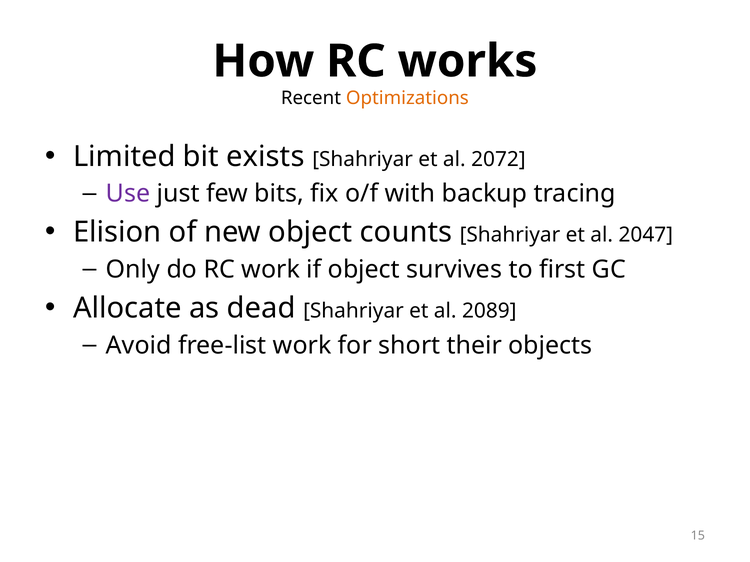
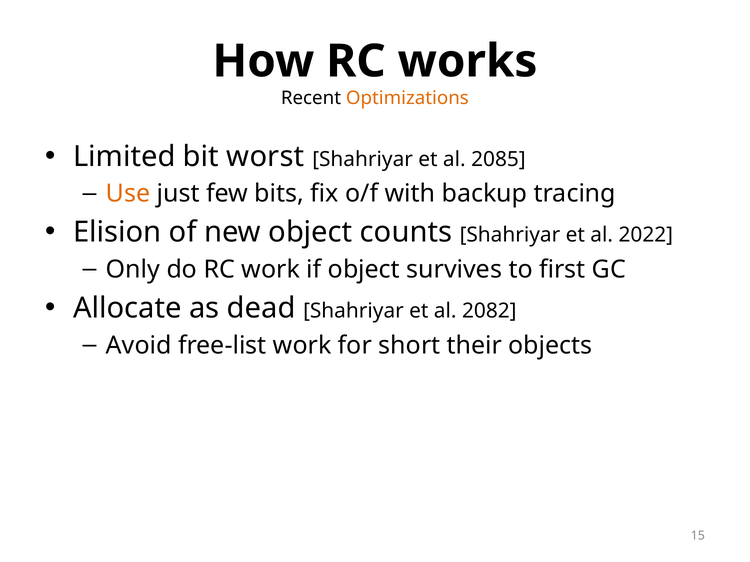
exists: exists -> worst (265, 157)
2072: 2072 -> 2085 (498, 159)
Use colour: purple -> orange (128, 194)
2047: 2047 -> 2022 (646, 235)
2089: 2089 -> 2082 (489, 311)
